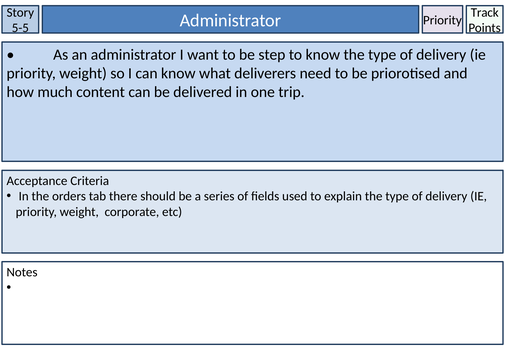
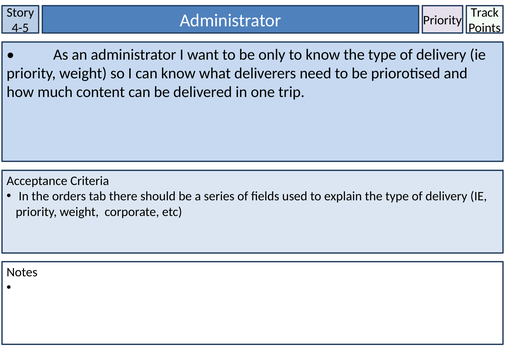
5-5: 5-5 -> 4-5 (20, 28)
step: step -> only (272, 55)
